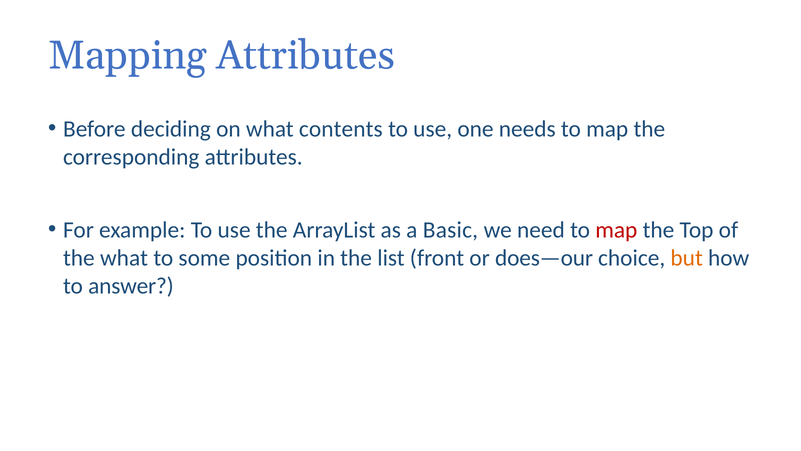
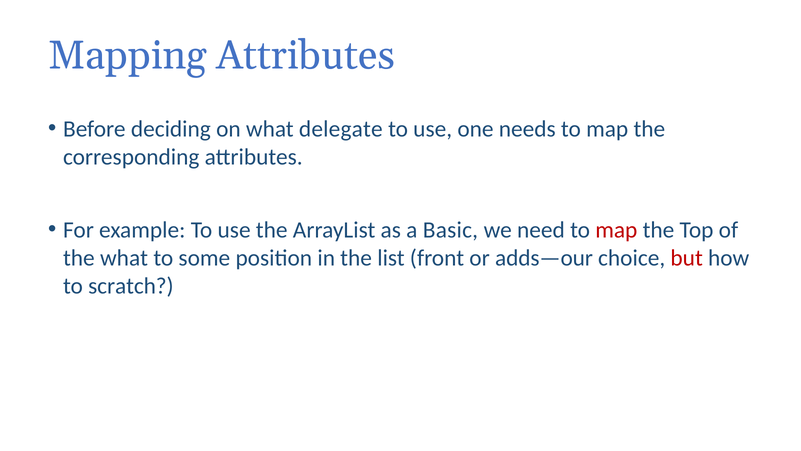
contents: contents -> delegate (341, 129)
does—our: does—our -> adds—our (544, 258)
but colour: orange -> red (687, 258)
answer: answer -> scratch (131, 286)
